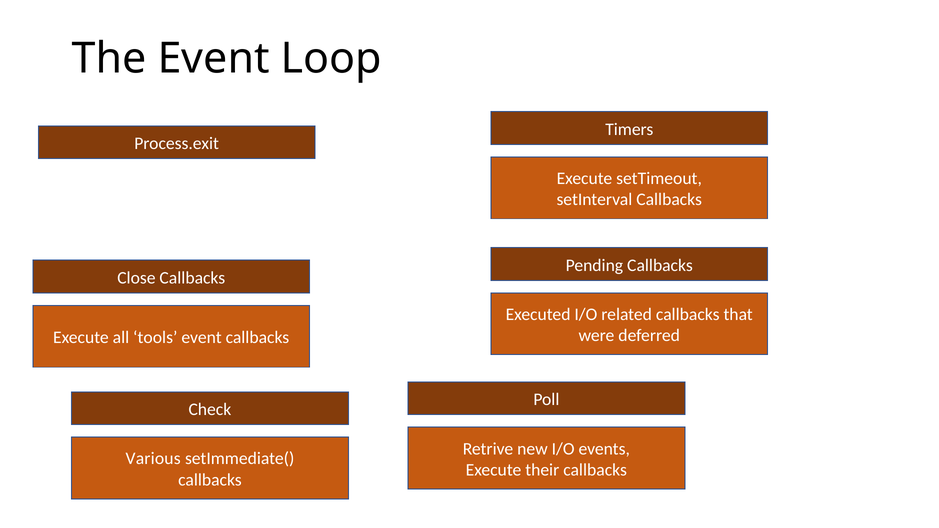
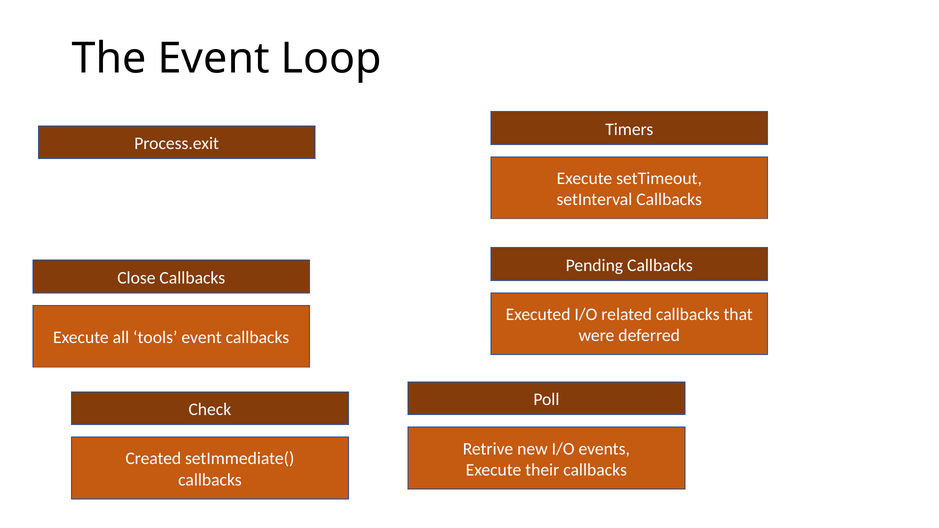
Various: Various -> Created (153, 459)
